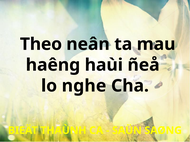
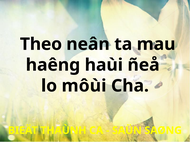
nghe: nghe -> môùi (84, 86)
